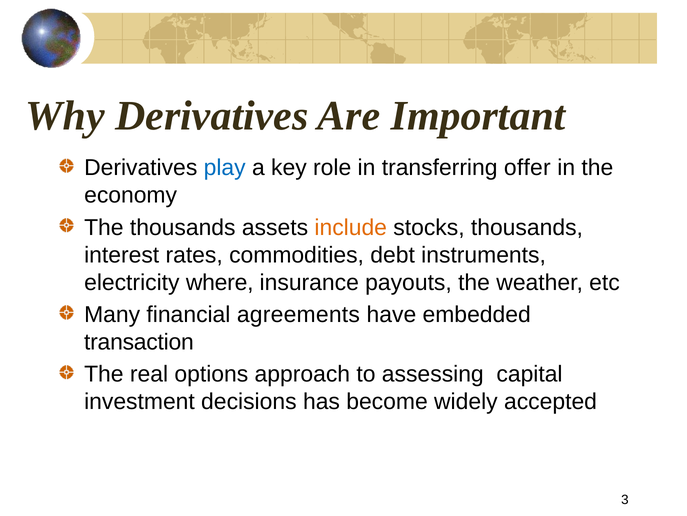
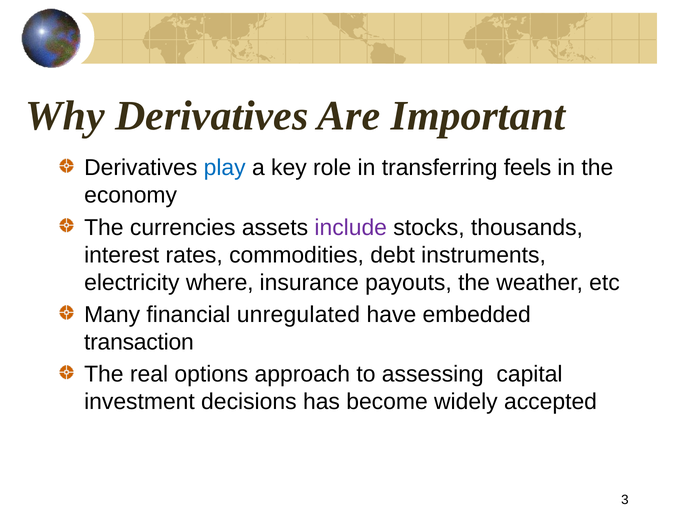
offer: offer -> feels (528, 168)
The thousands: thousands -> currencies (183, 227)
include colour: orange -> purple (351, 227)
agreements: agreements -> unregulated (298, 314)
